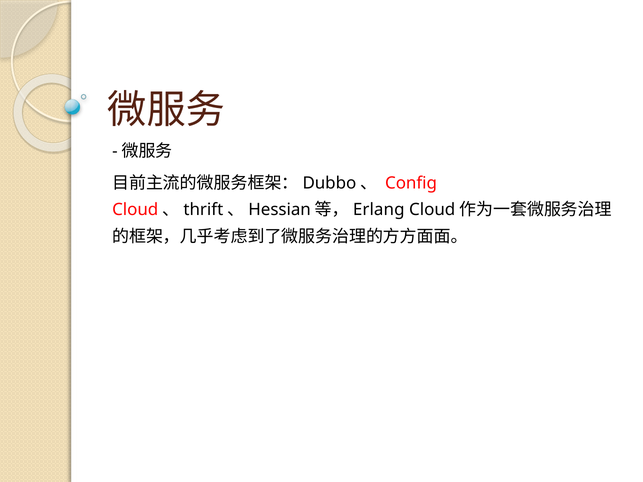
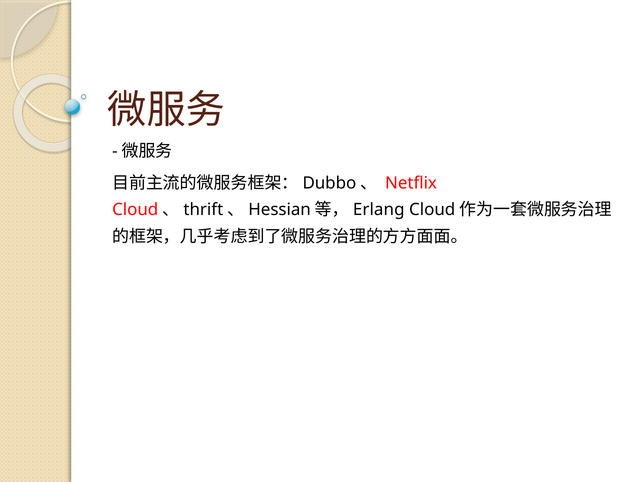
Config: Config -> Netflix (411, 183)
